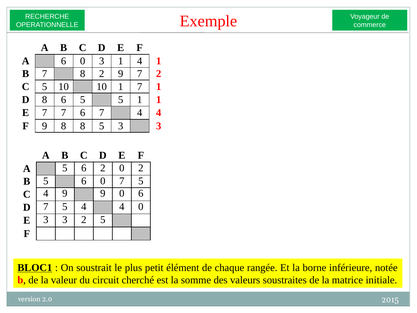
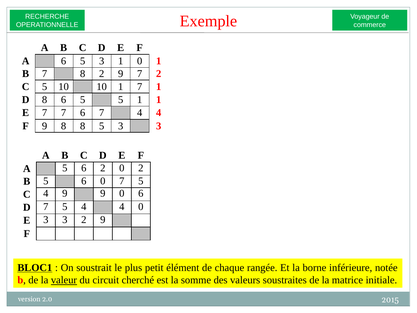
A 6 0: 0 -> 5 (83, 61)
1 4: 4 -> 0 (140, 61)
3 2 5: 5 -> 9 (103, 220)
valeur underline: none -> present (64, 280)
